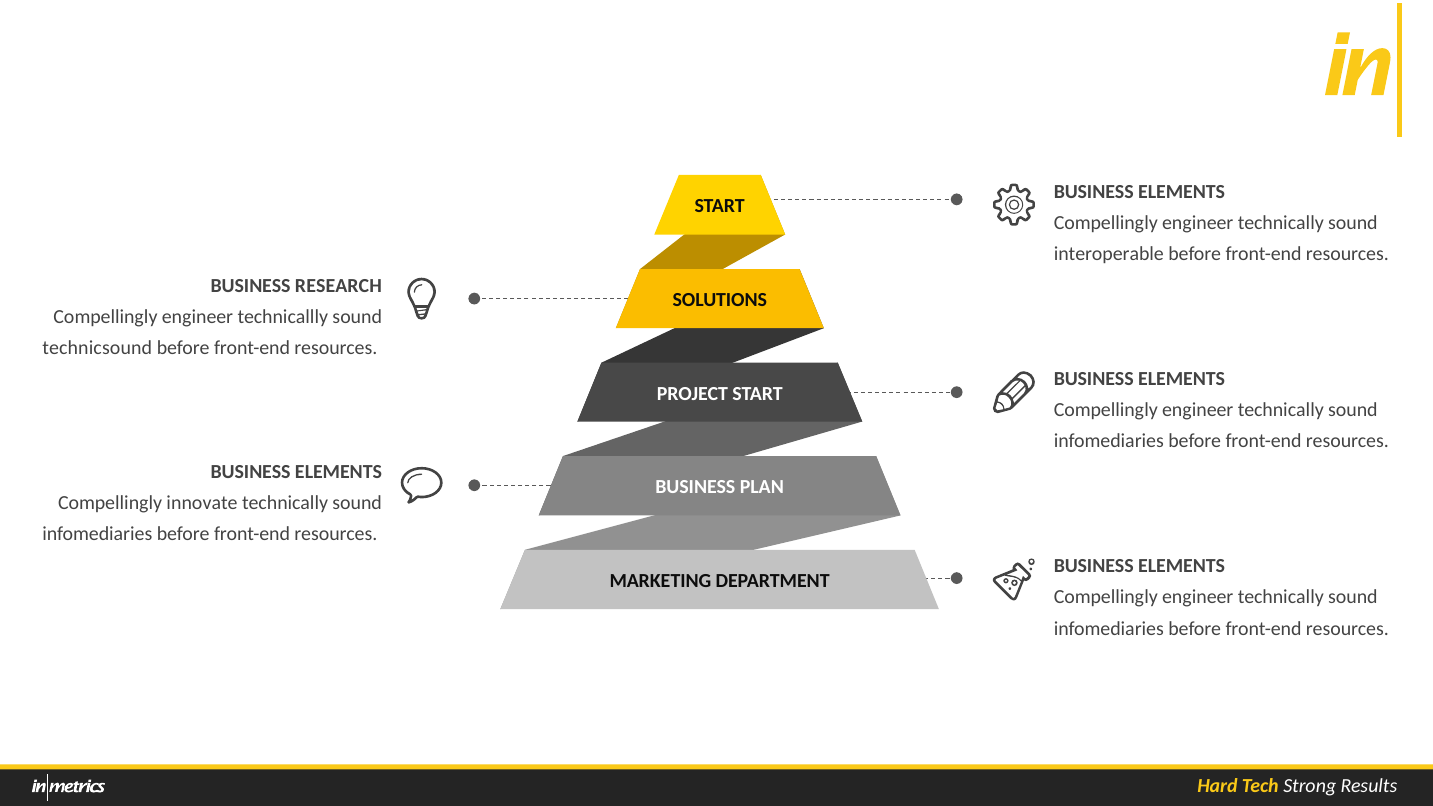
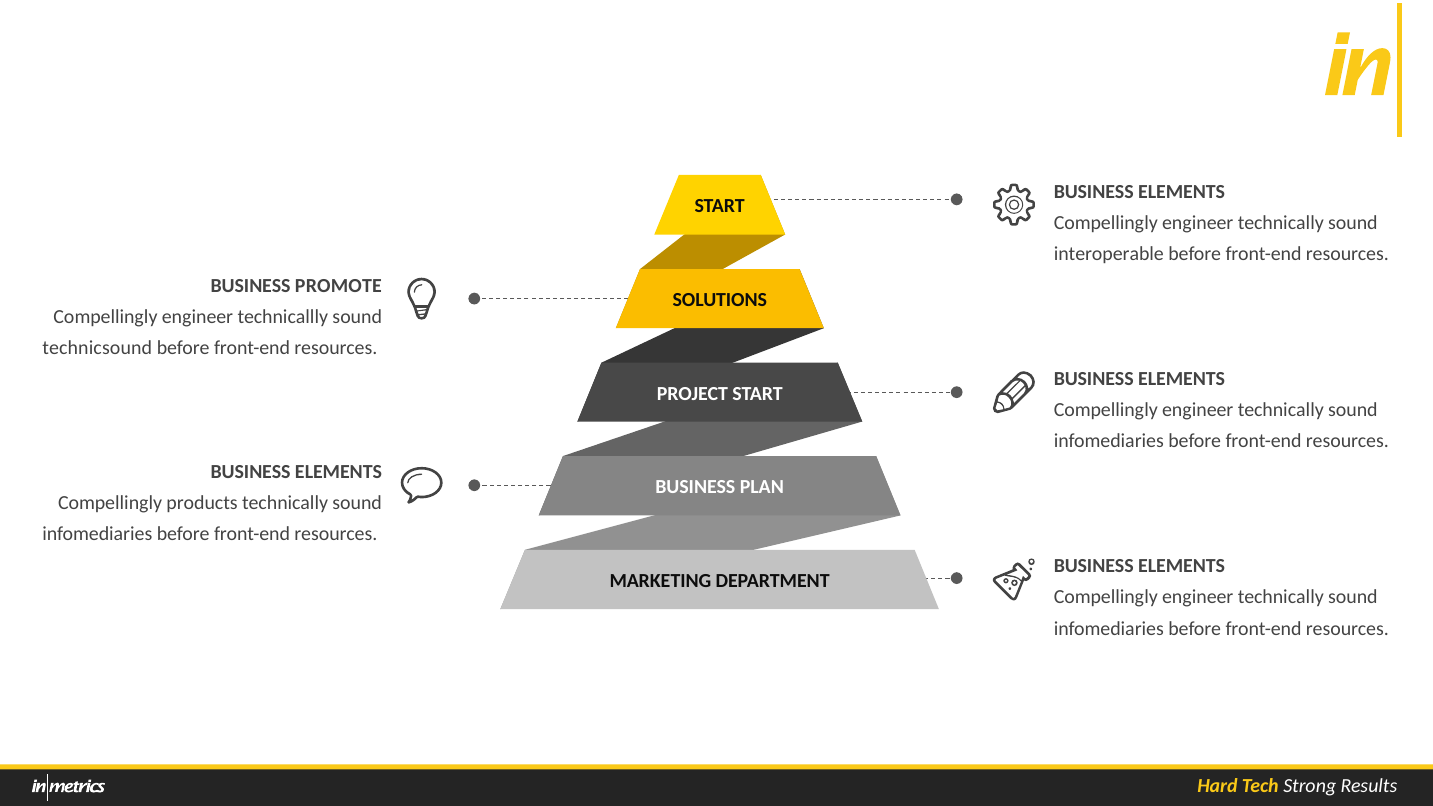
RESEARCH: RESEARCH -> PROMOTE (338, 286)
innovate: innovate -> products (202, 503)
